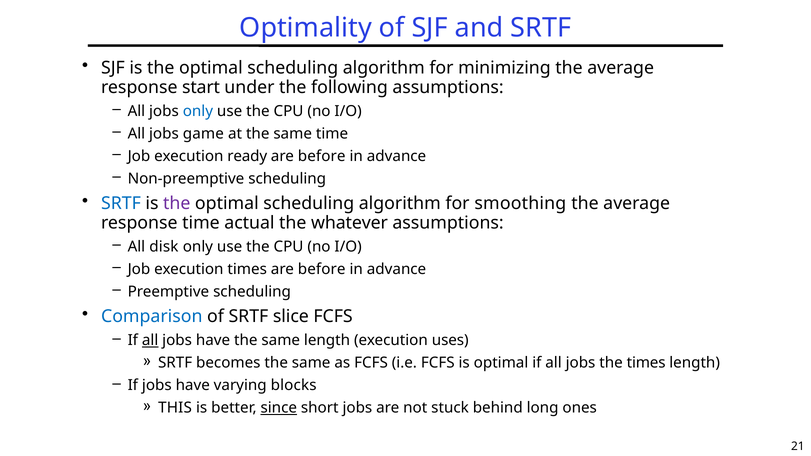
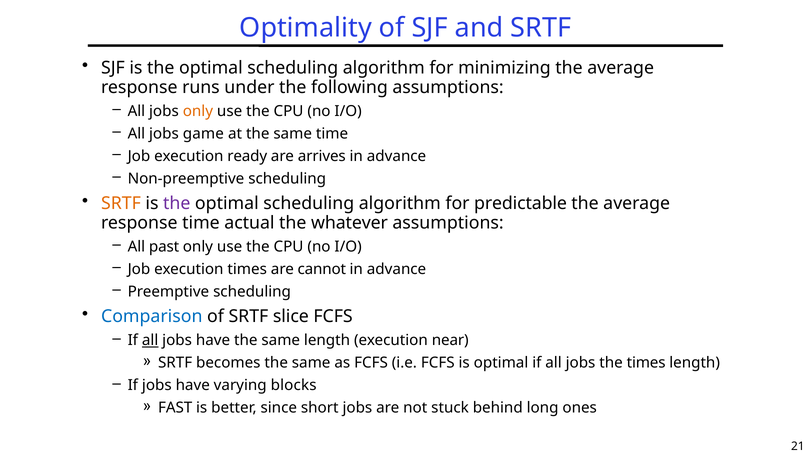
start: start -> runs (201, 87)
only colour: blue -> orange (198, 111)
before: before -> arrives (322, 156)
SRTF colour: blue -> orange (121, 204)
smoothing: smoothing -> predictable (520, 204)
disk: disk -> past (164, 247)
times are before: before -> cannot (322, 269)
uses: uses -> near (450, 340)
THIS: THIS -> FAST (175, 408)
since underline: present -> none (279, 408)
